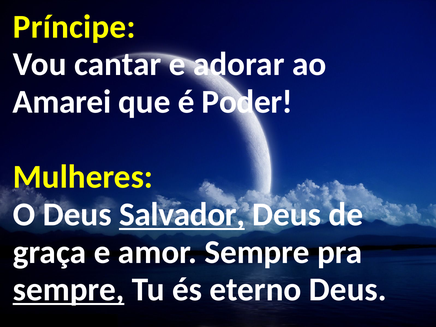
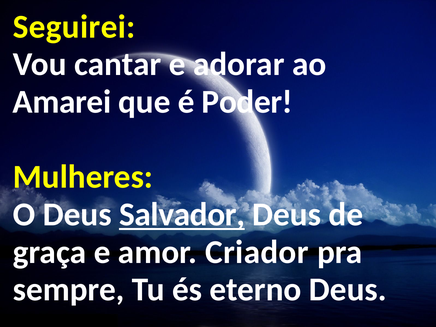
Príncipe: Príncipe -> Seguirei (74, 27)
amor Sempre: Sempre -> Criador (257, 252)
sempre underline: present -> none (69, 290)
